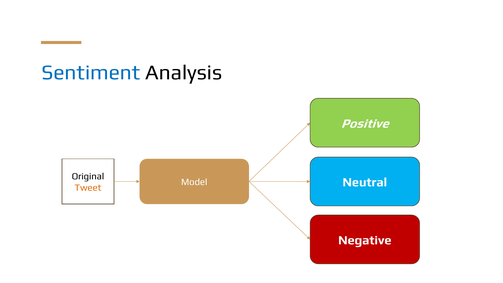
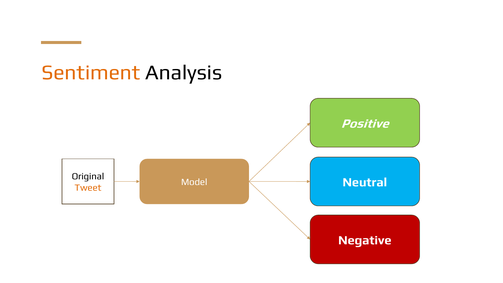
Sentiment colour: blue -> orange (91, 72)
